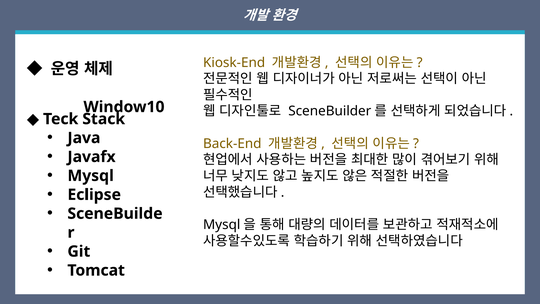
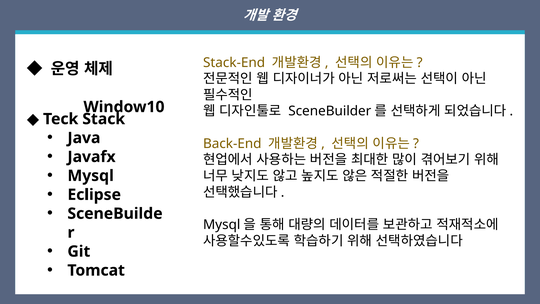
Kiosk-End: Kiosk-End -> Stack-End (234, 63)
